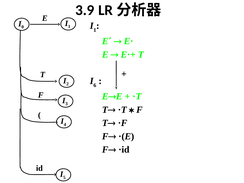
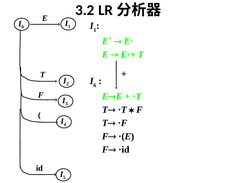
3.9: 3.9 -> 3.2 (85, 10)
